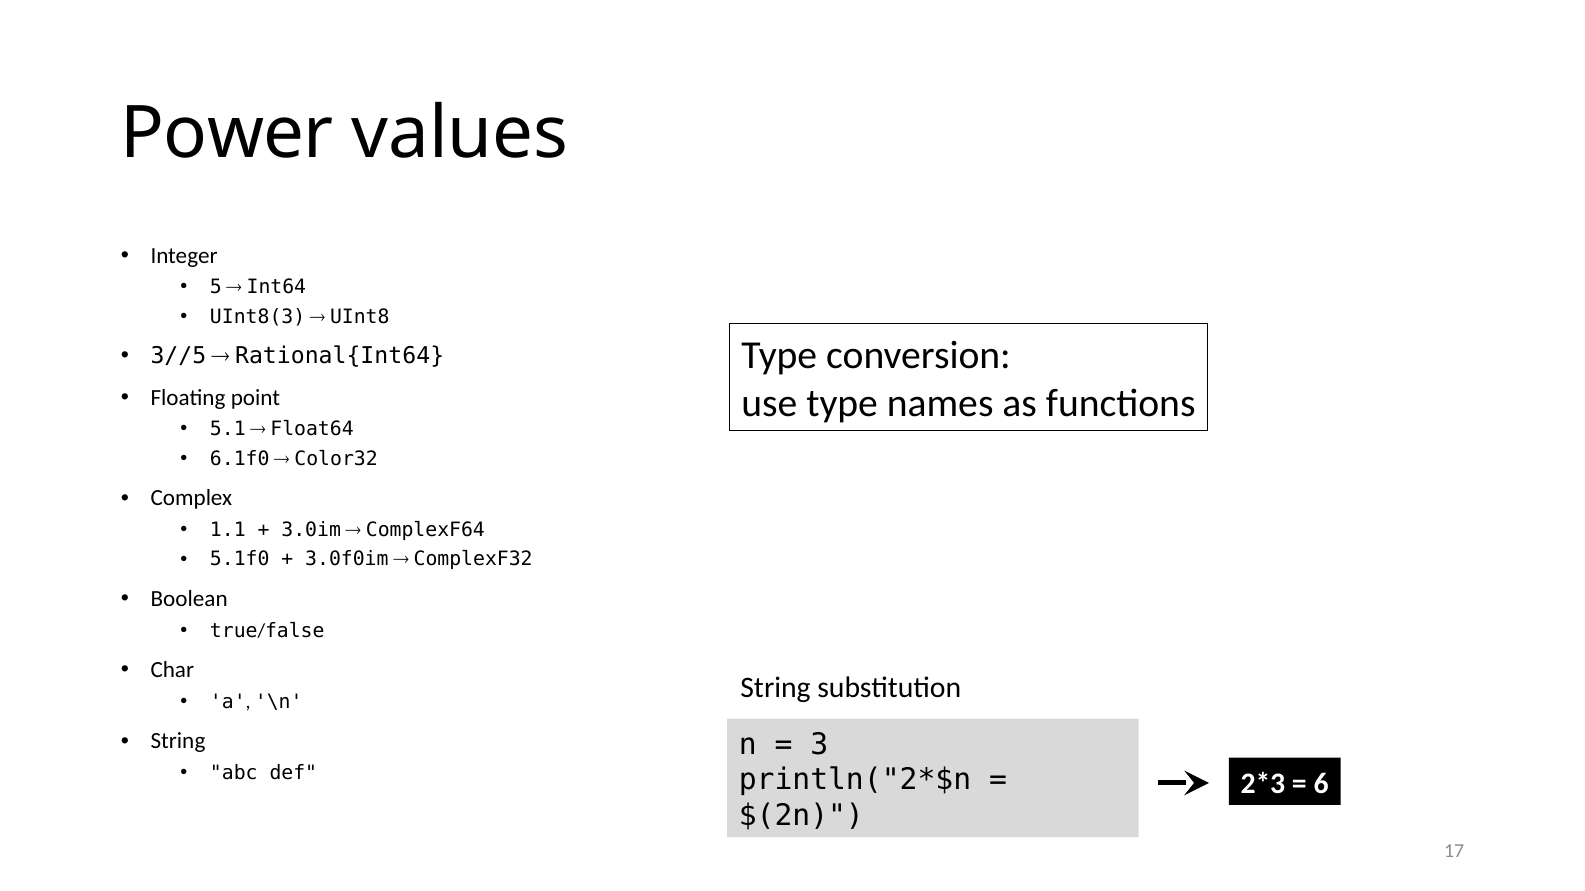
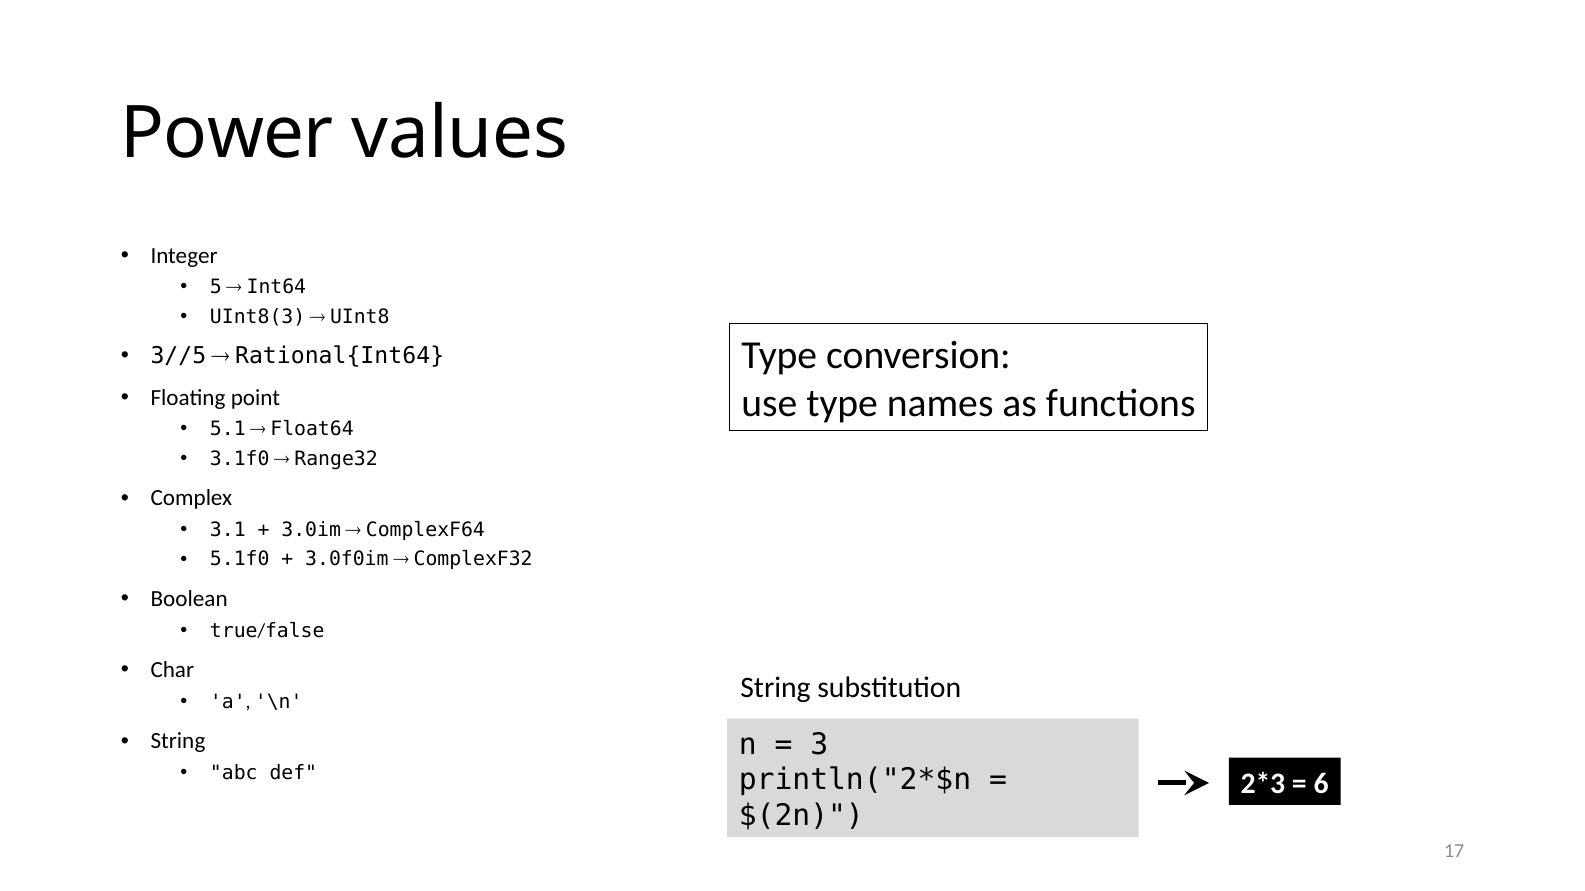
6.1f0: 6.1f0 -> 3.1f0 (240, 459)
Color32: Color32 -> Range32 (336, 459)
1.1: 1.1 -> 3.1 (228, 530)
